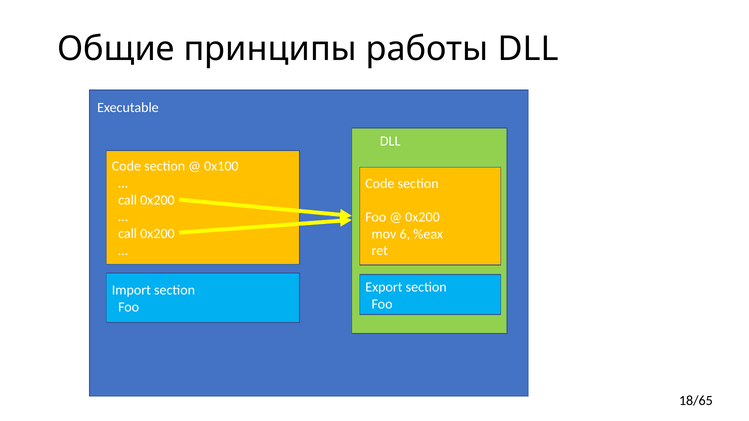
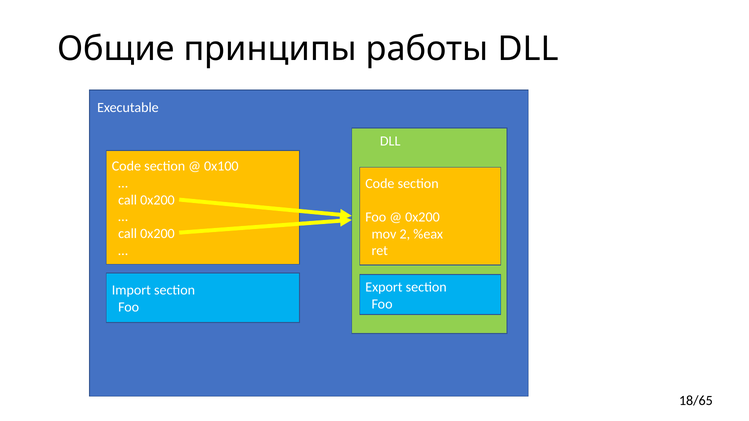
6: 6 -> 2 (405, 234)
